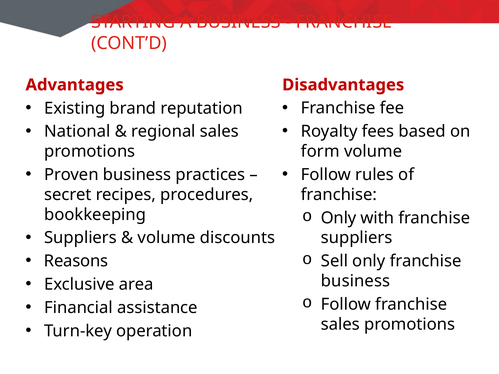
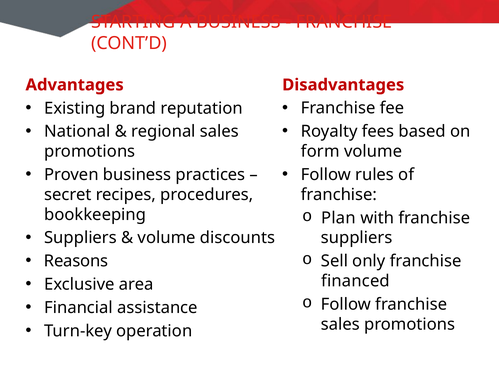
Only: Only -> Plan (338, 218)
business: business -> financed (356, 281)
